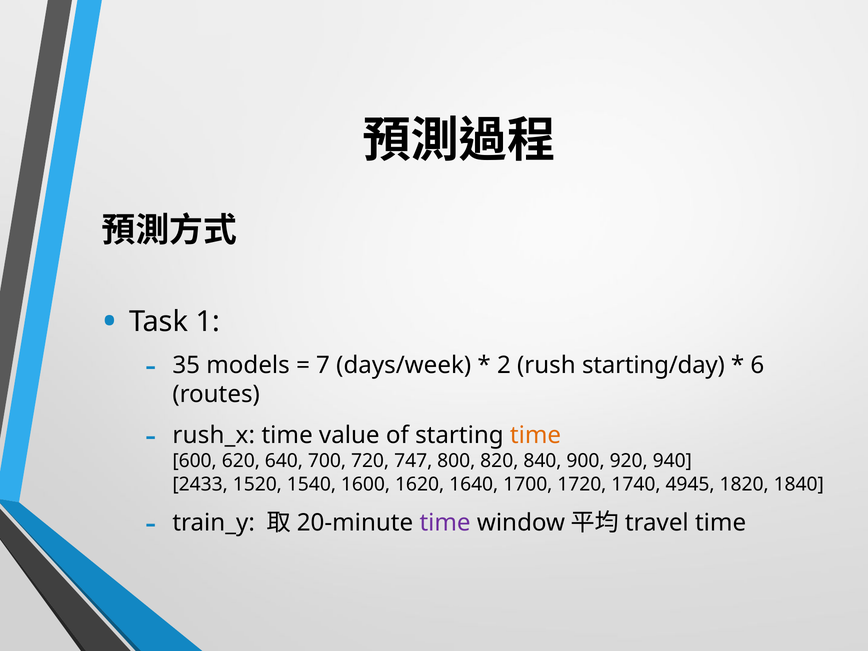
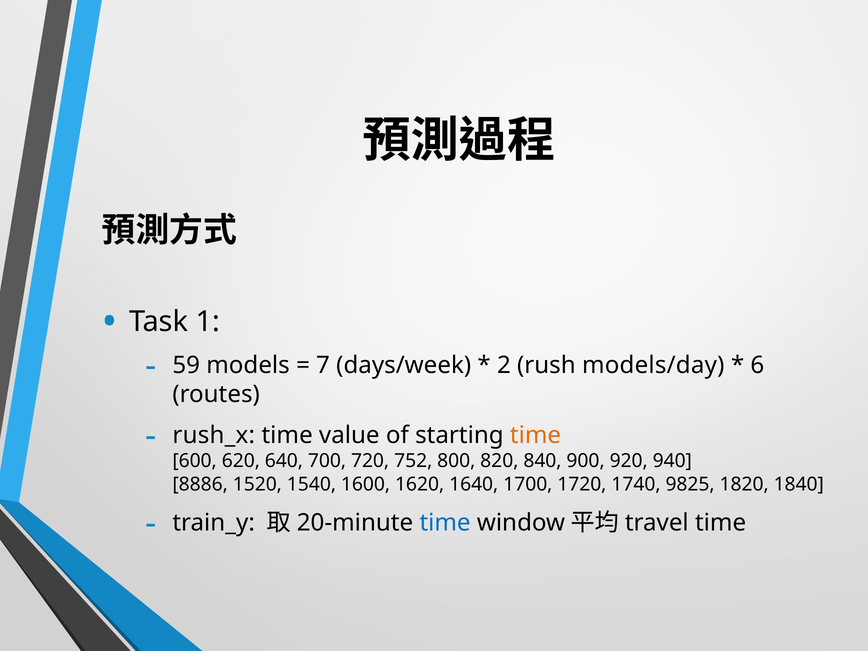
35: 35 -> 59 (186, 365)
starting/day: starting/day -> models/day (653, 365)
747: 747 -> 752 (413, 461)
2433: 2433 -> 8886 (200, 484)
4945: 4945 -> 9825 (690, 484)
time colour: purple -> blue (445, 523)
